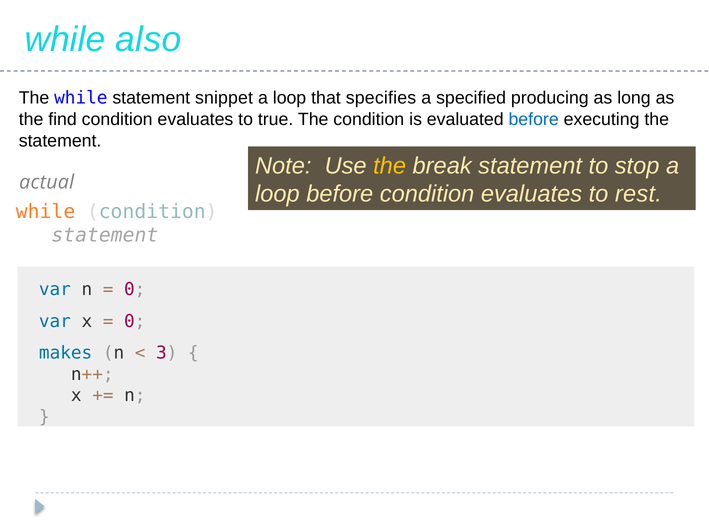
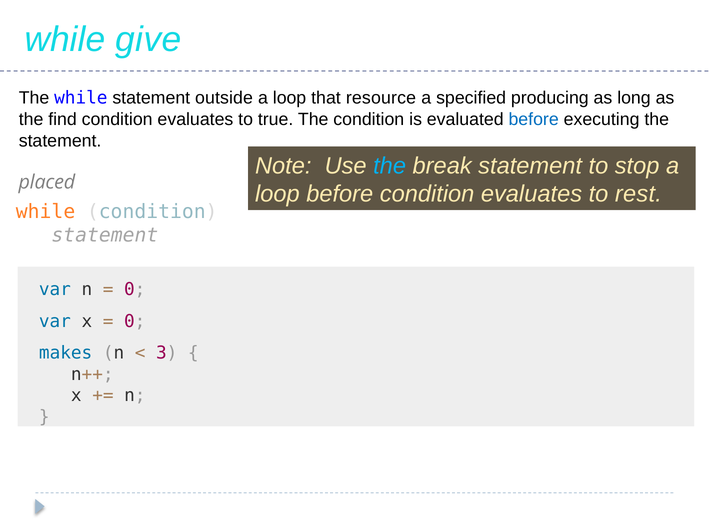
also: also -> give (148, 40)
snippet: snippet -> outside (224, 98)
specifies: specifies -> resource (381, 98)
the colour: yellow -> light blue (390, 166)
actual: actual -> placed (47, 182)
